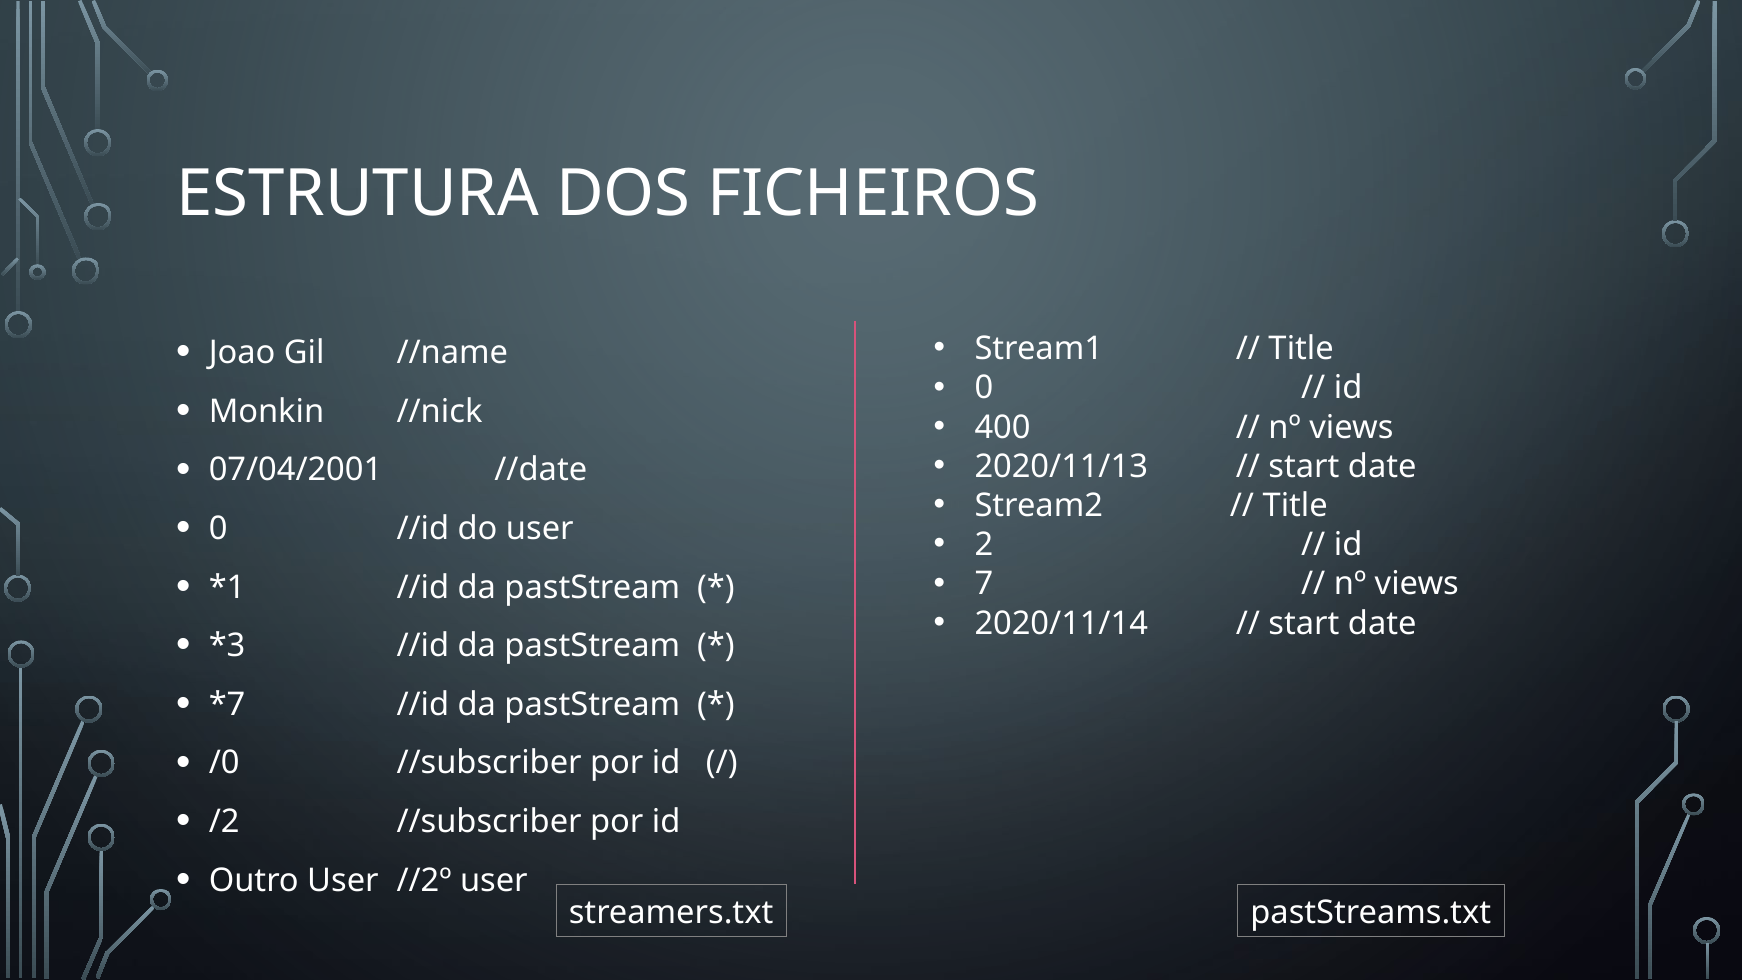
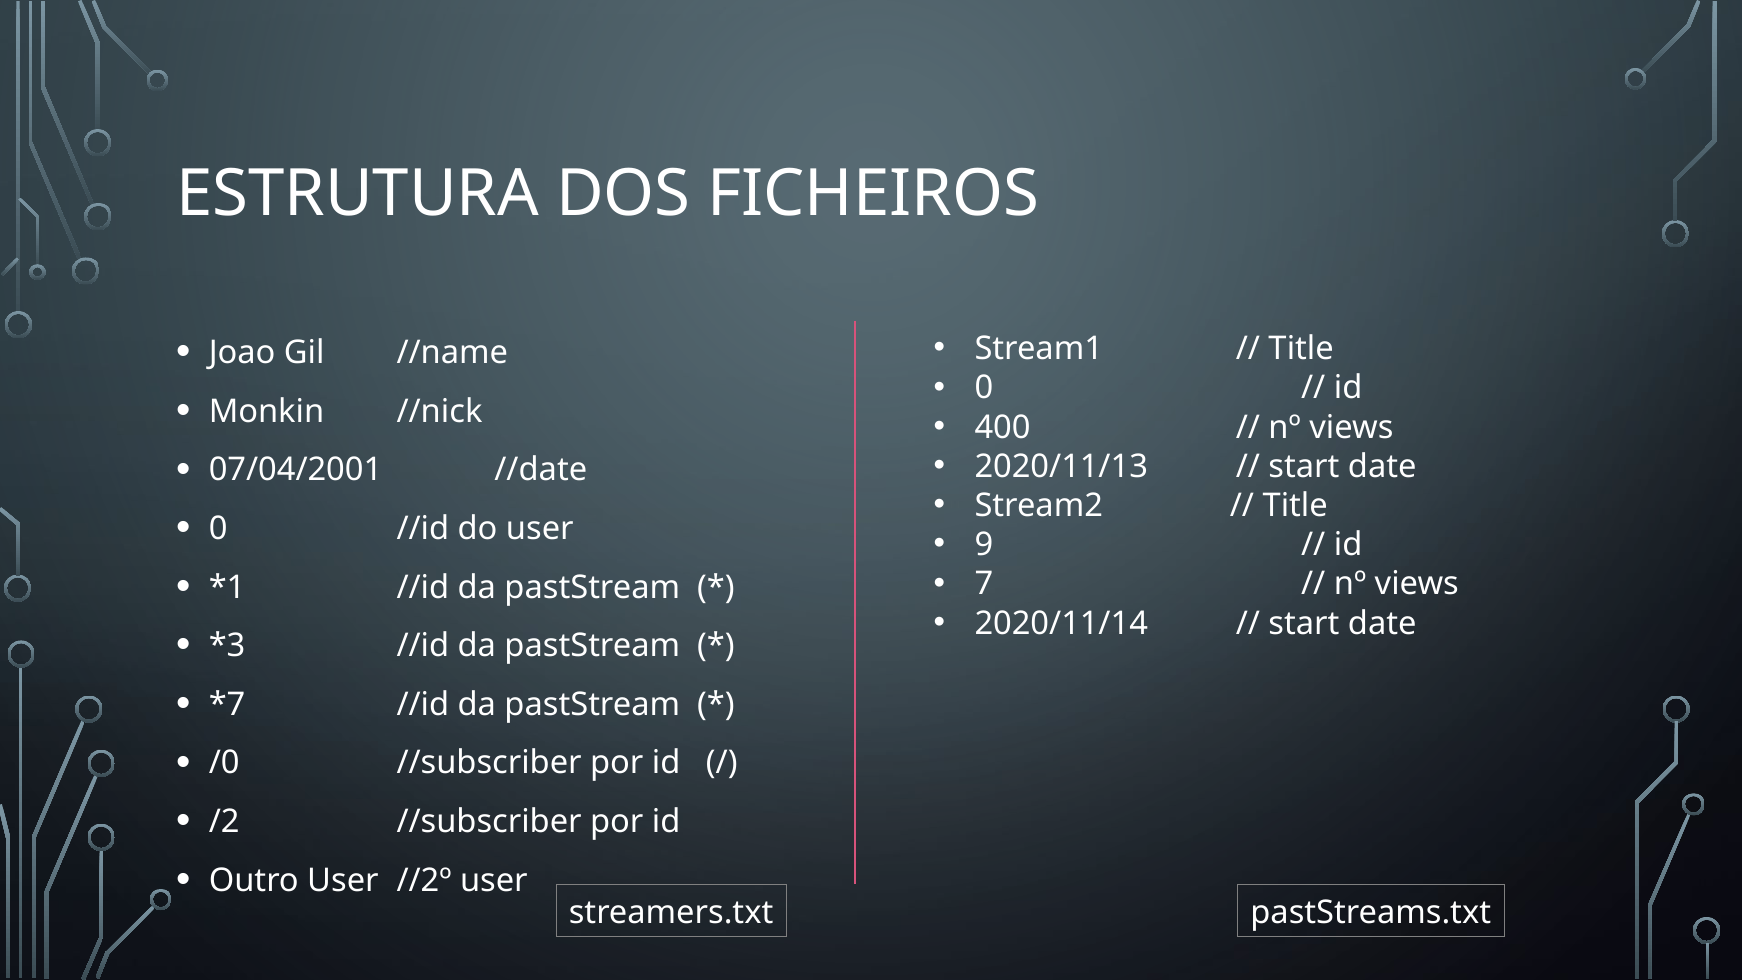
2: 2 -> 9 (984, 545)
